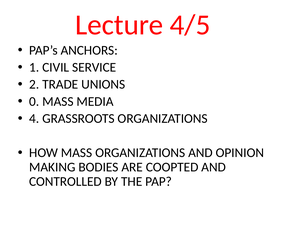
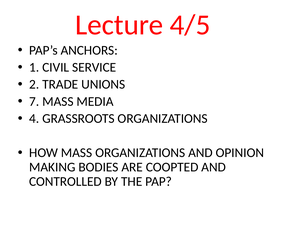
0: 0 -> 7 (34, 101)
